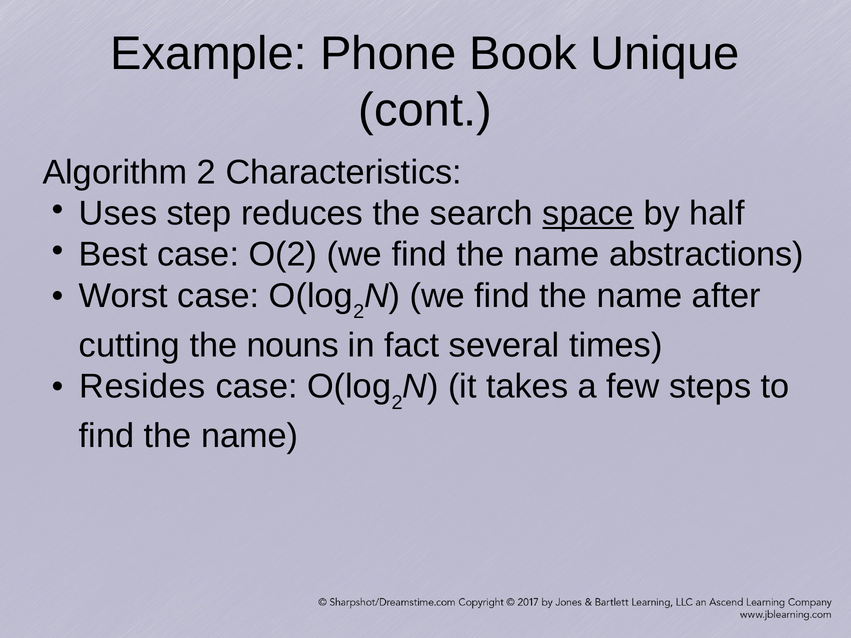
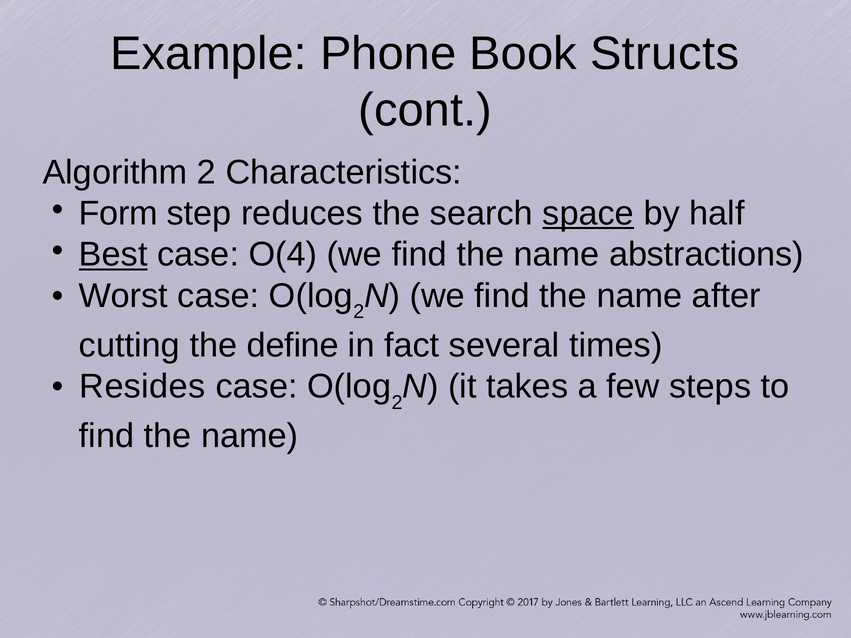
Unique: Unique -> Structs (665, 54)
Uses: Uses -> Form (118, 213)
Best underline: none -> present (113, 255)
O(2: O(2 -> O(4 (283, 255)
nouns: nouns -> define (293, 345)
